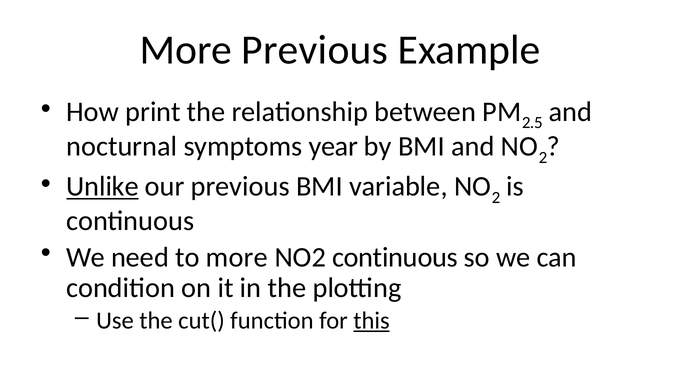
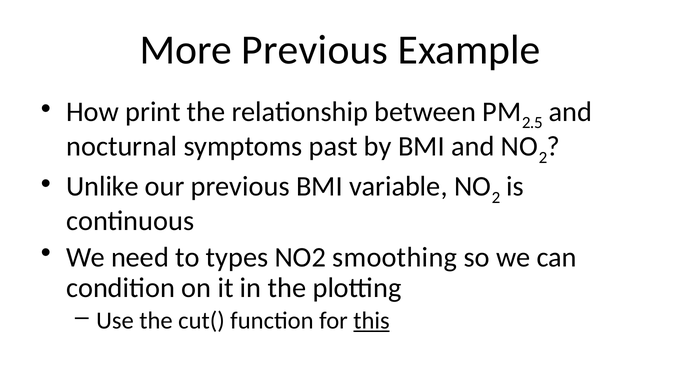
year: year -> past (333, 146)
Unlike underline: present -> none (103, 187)
to more: more -> types (237, 257)
NO2 continuous: continuous -> smoothing (395, 257)
